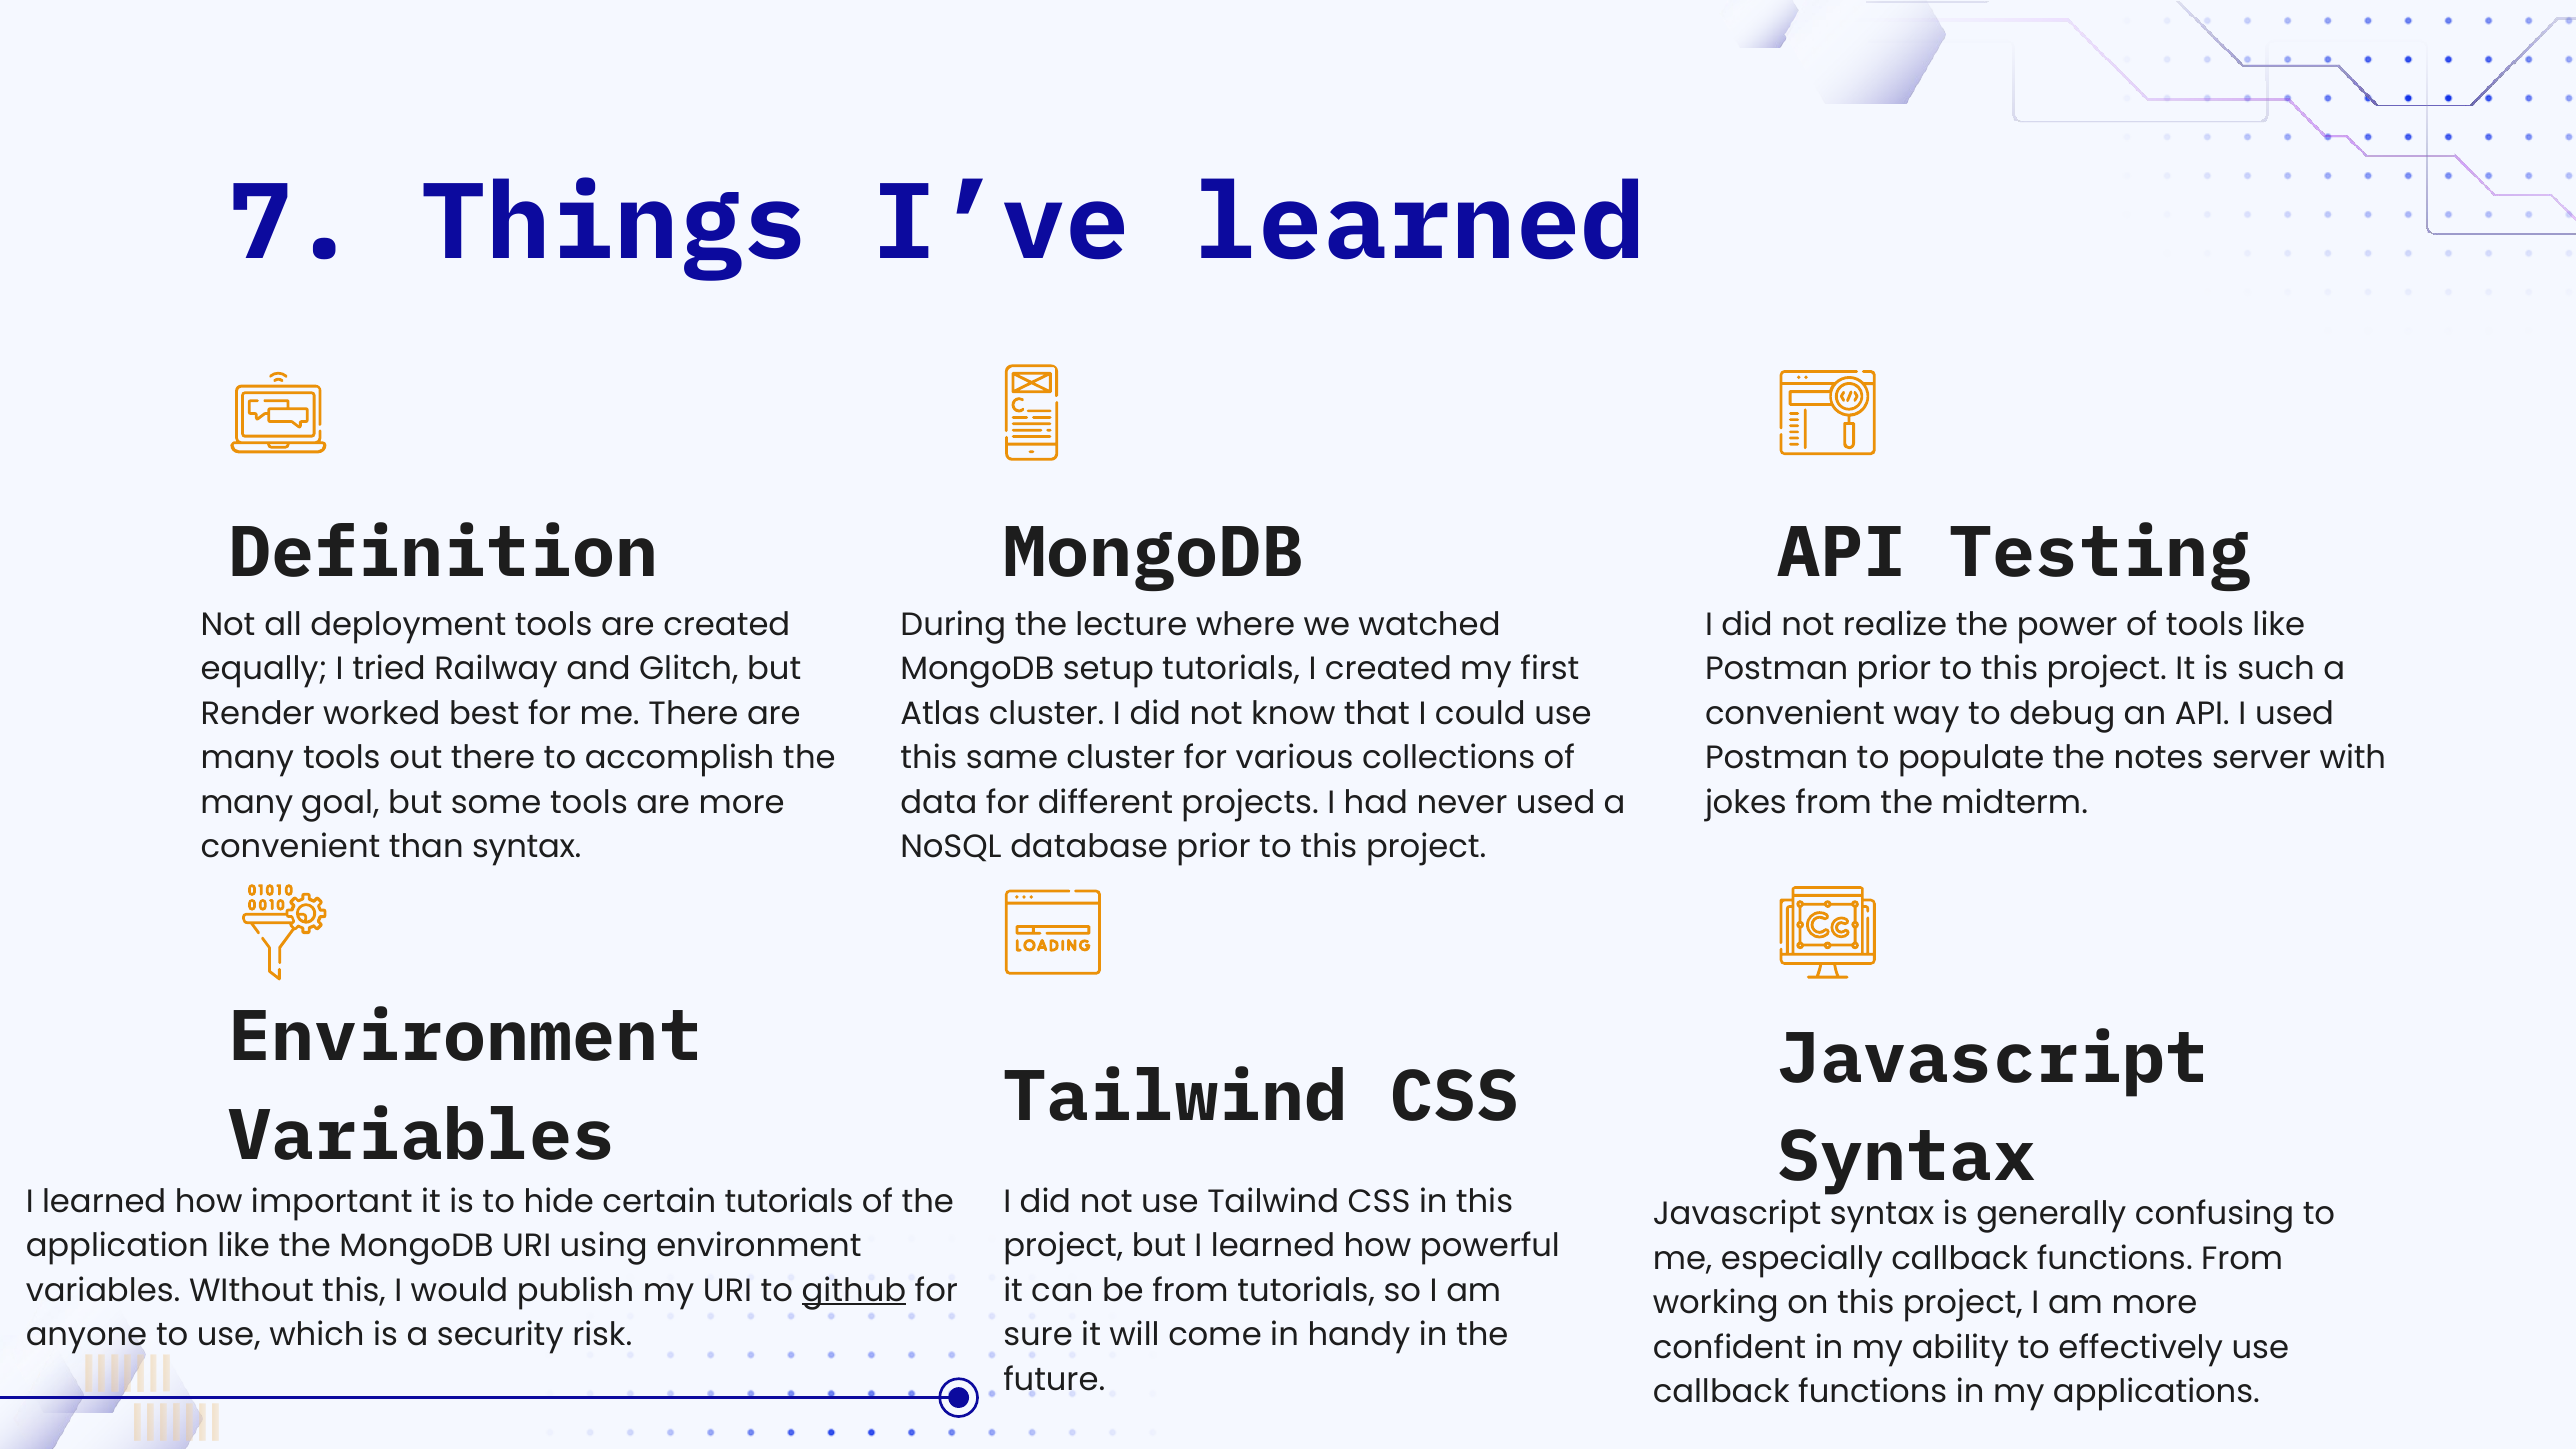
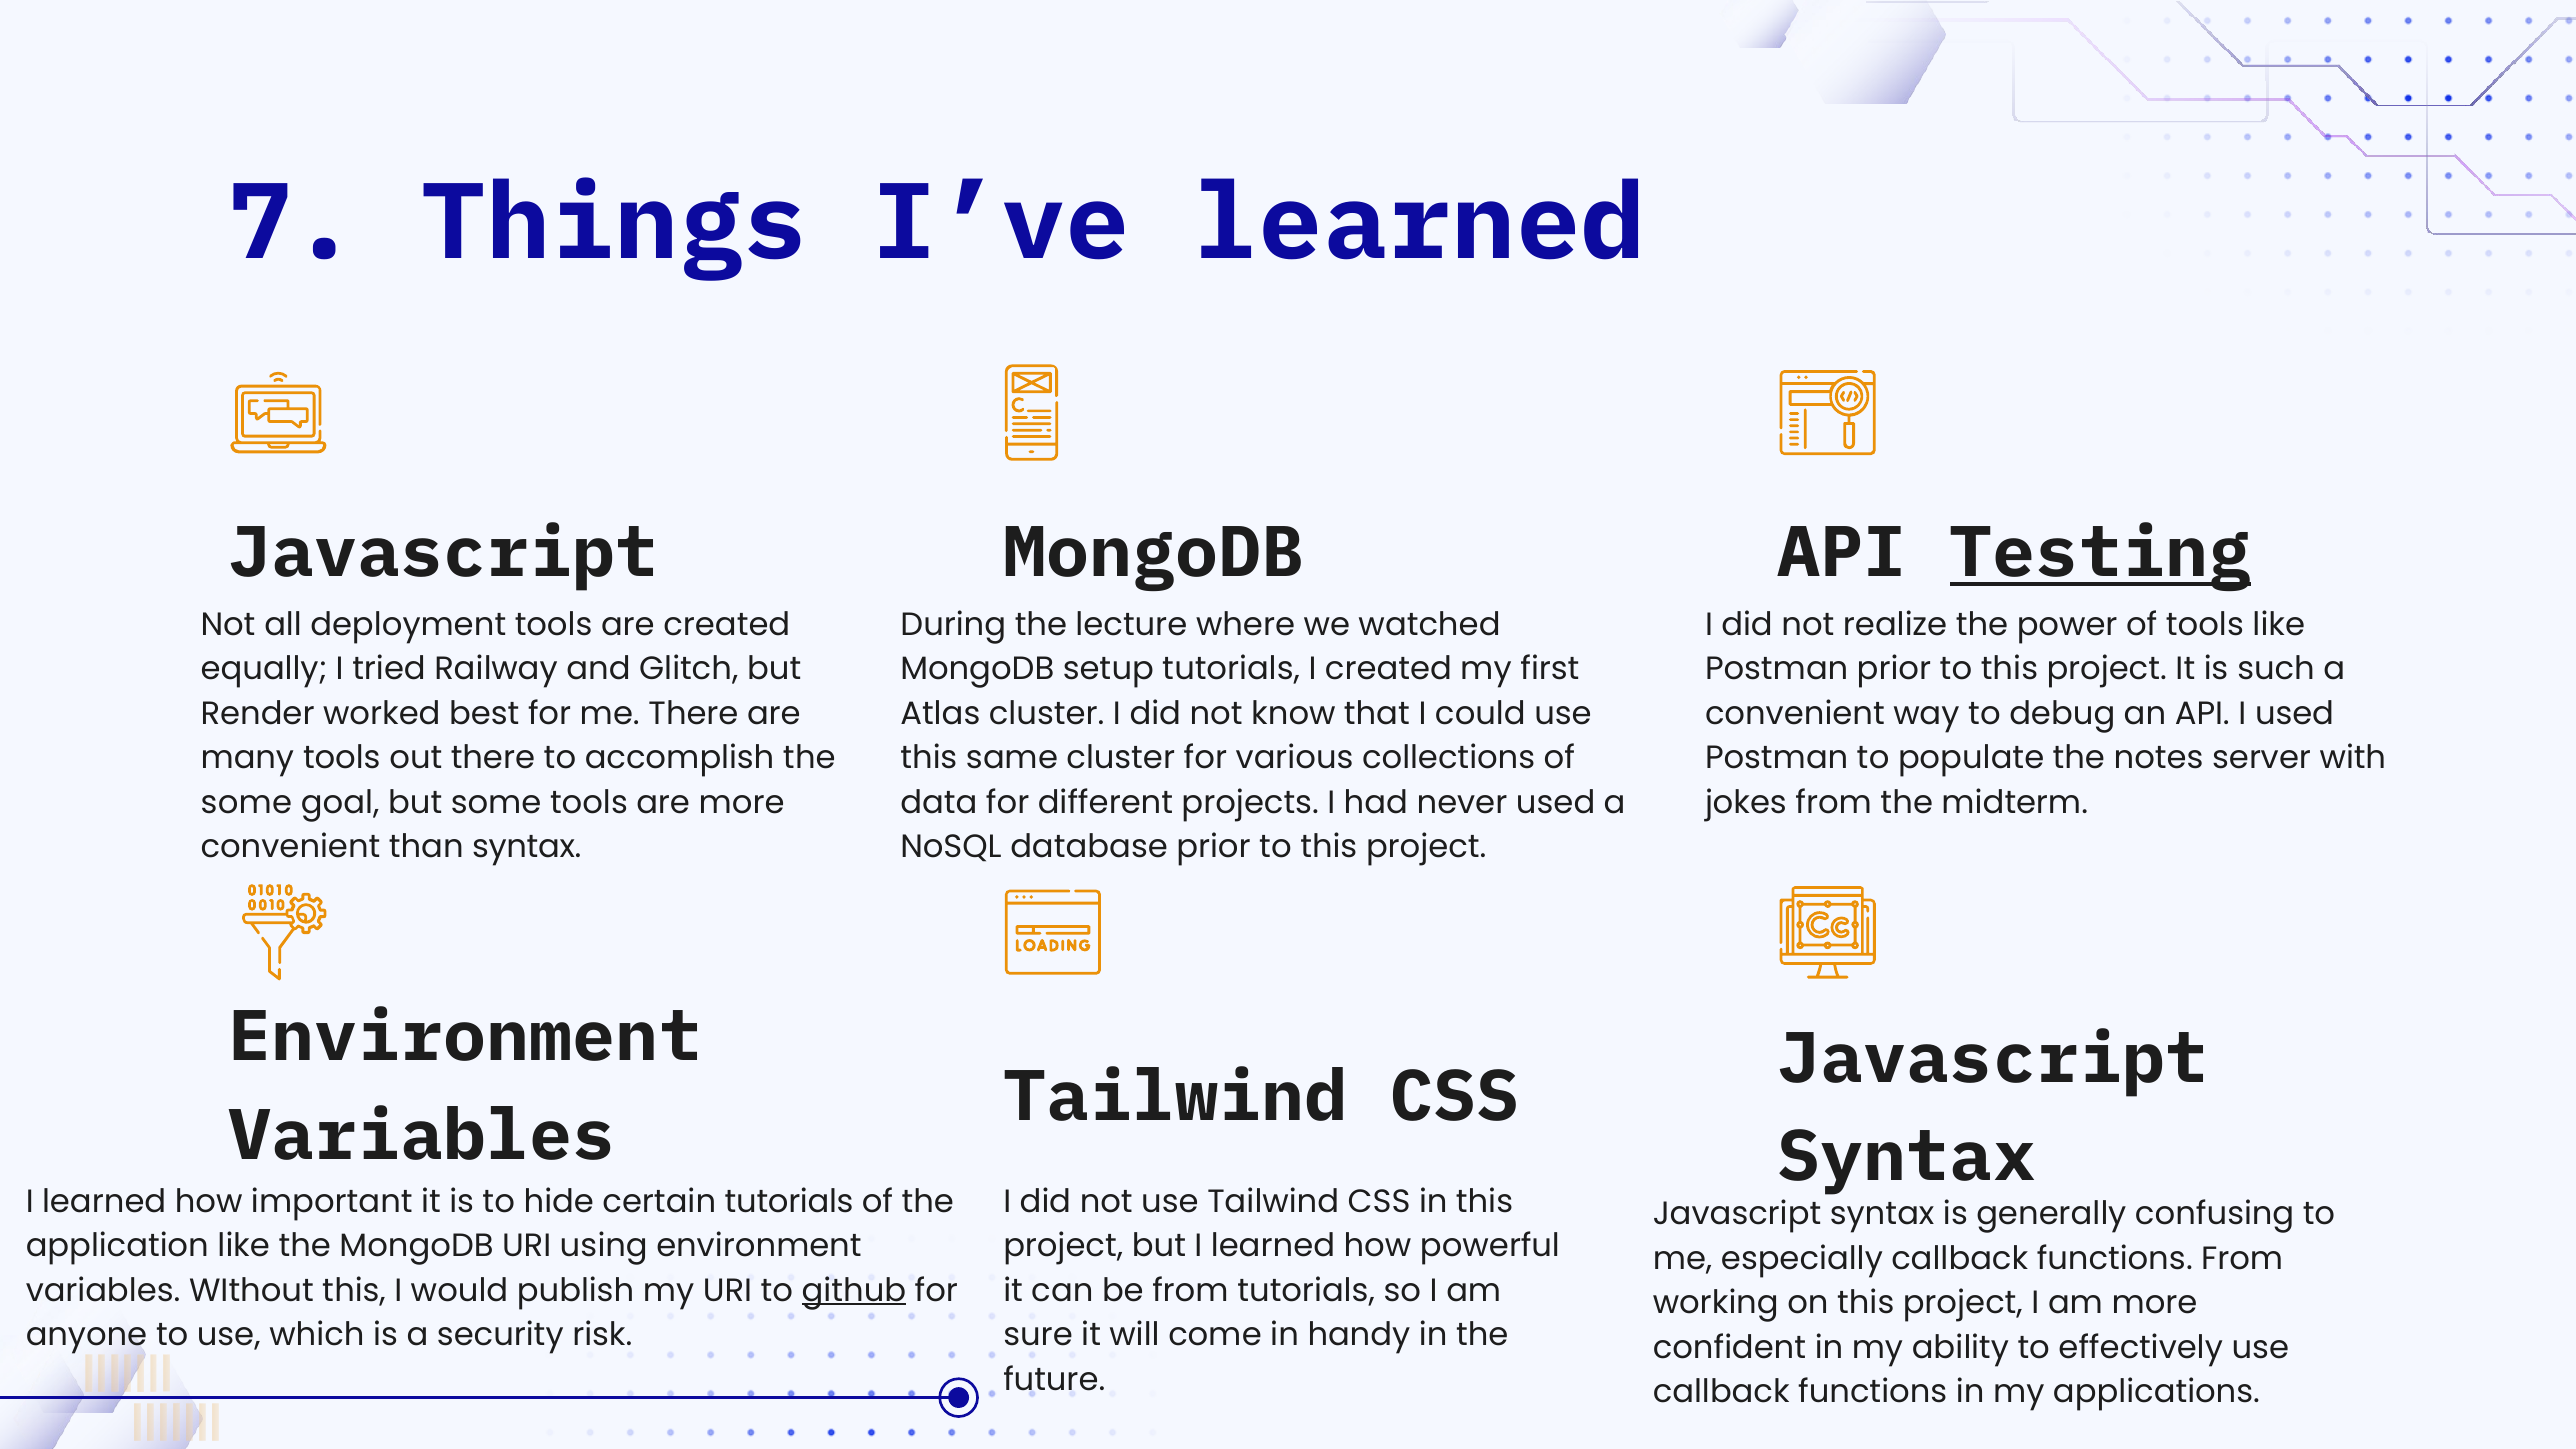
Definition: Definition -> Javascript (444, 553)
Testing underline: none -> present (2101, 553)
many: many -> some (246, 803)
